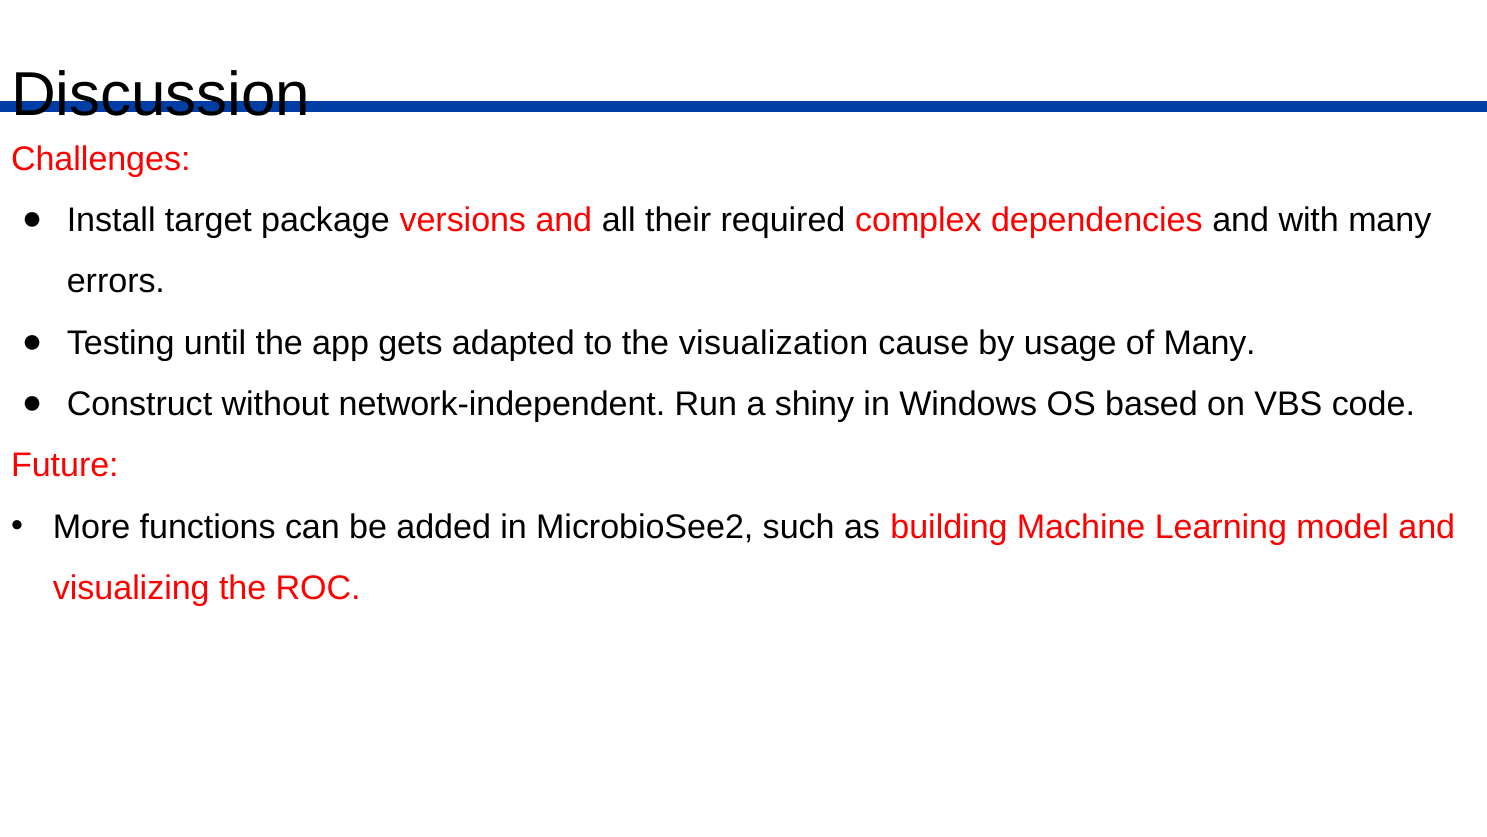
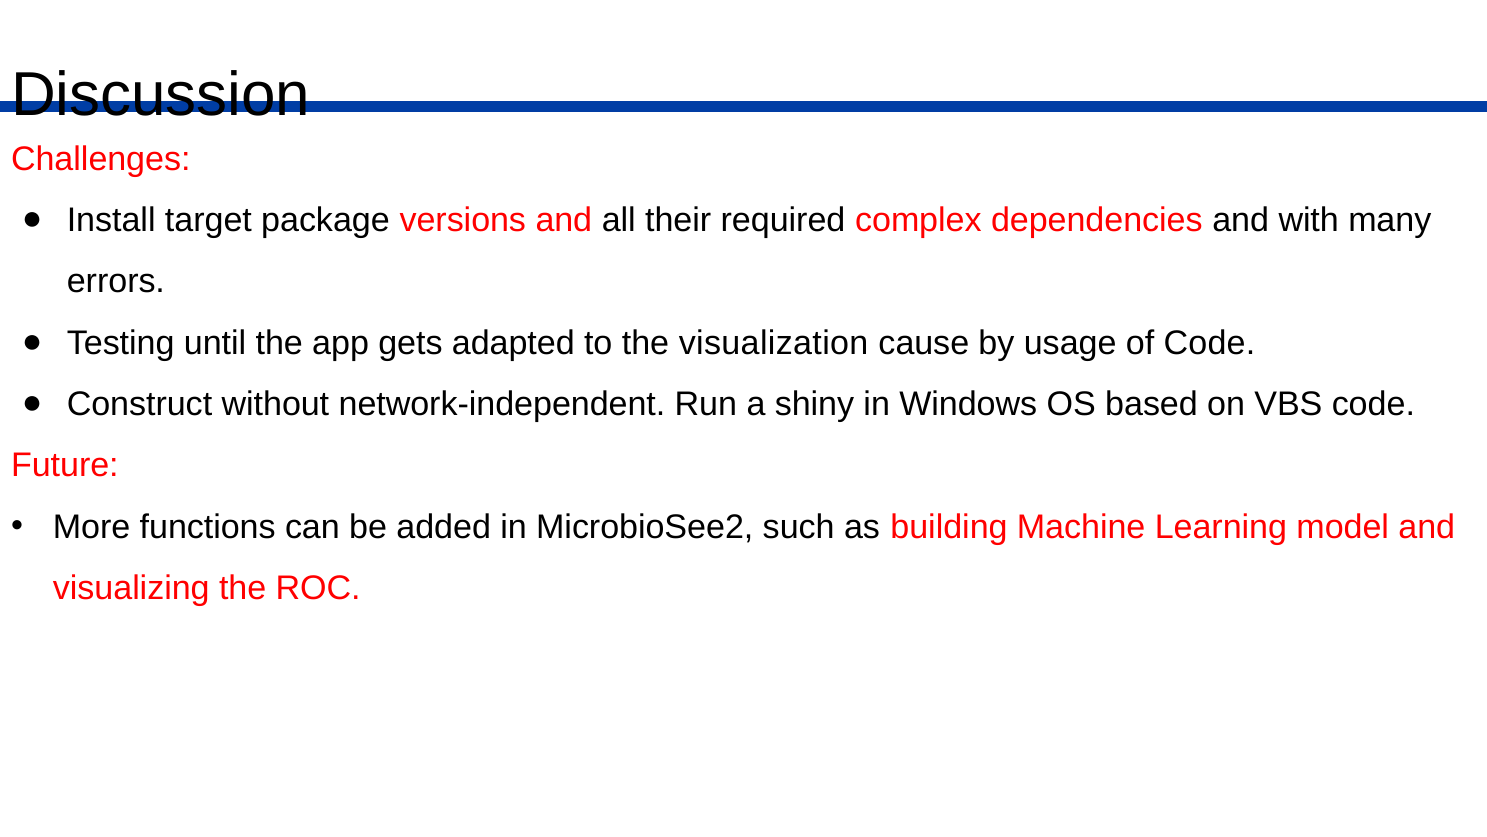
of Many: Many -> Code (1209, 343)
